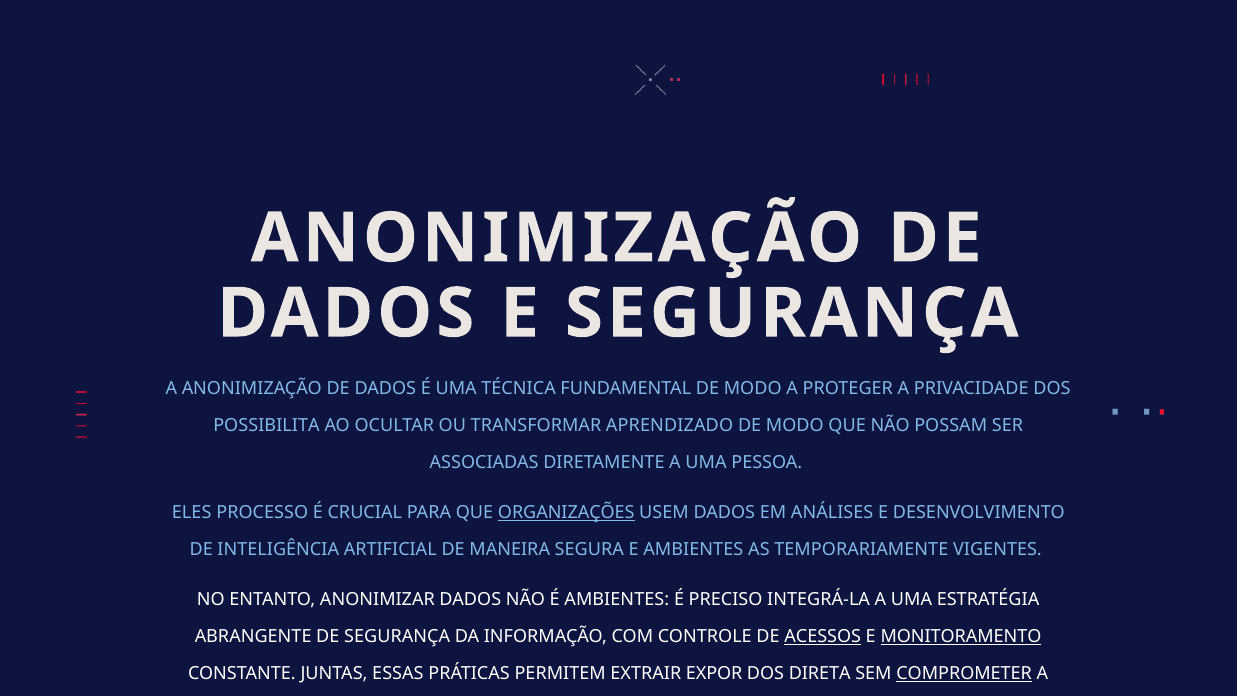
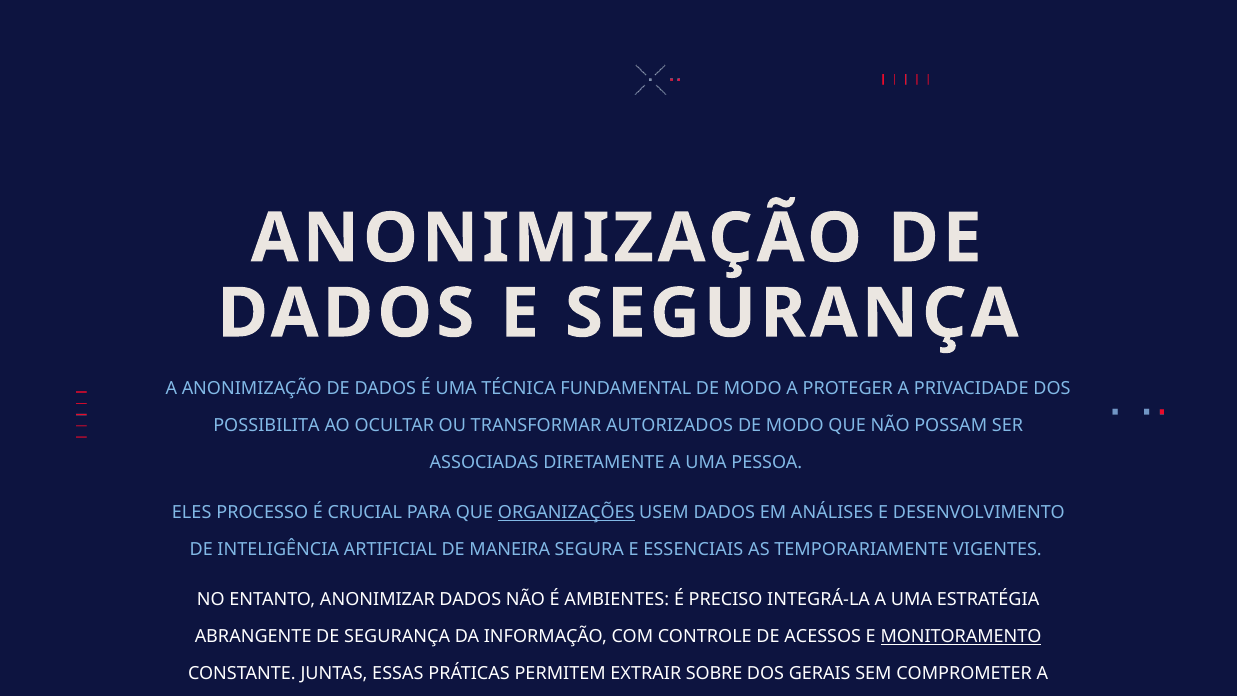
APRENDIZADO: APRENDIZADO -> AUTORIZADOS (670, 425)
E AMBIENTES: AMBIENTES -> ESSENCIAIS (693, 550)
ACESSOS underline: present -> none (823, 637)
EXPOR: EXPOR -> SOBRE (714, 674)
DIRETA: DIRETA -> GERAIS (820, 674)
COMPROMETER underline: present -> none (964, 674)
